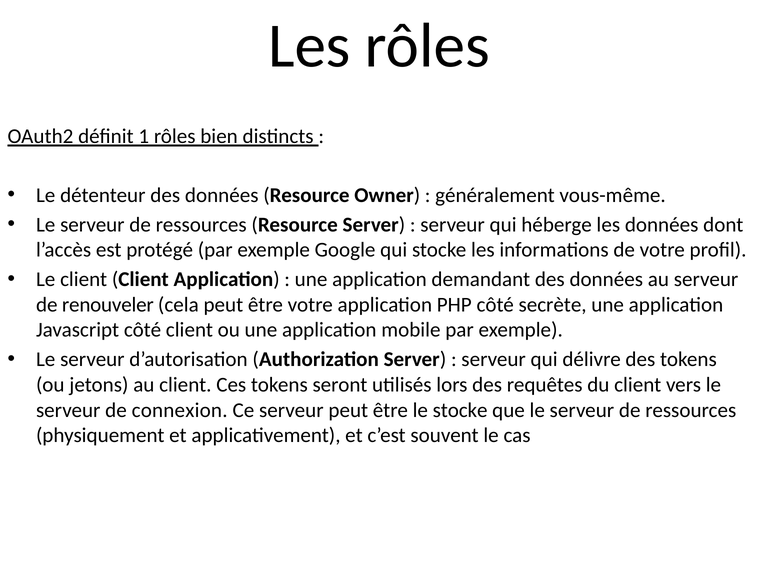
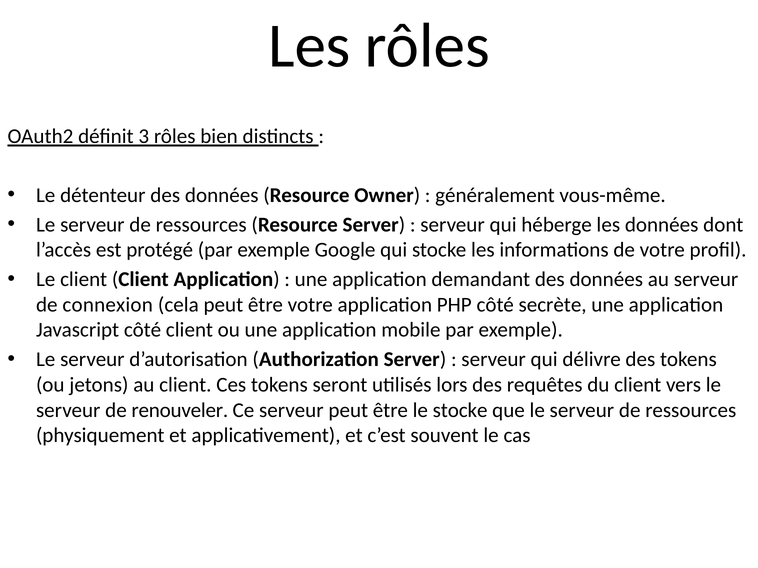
1: 1 -> 3 (144, 136)
renouveler: renouveler -> connexion (108, 305)
connexion: connexion -> renouveler (180, 410)
